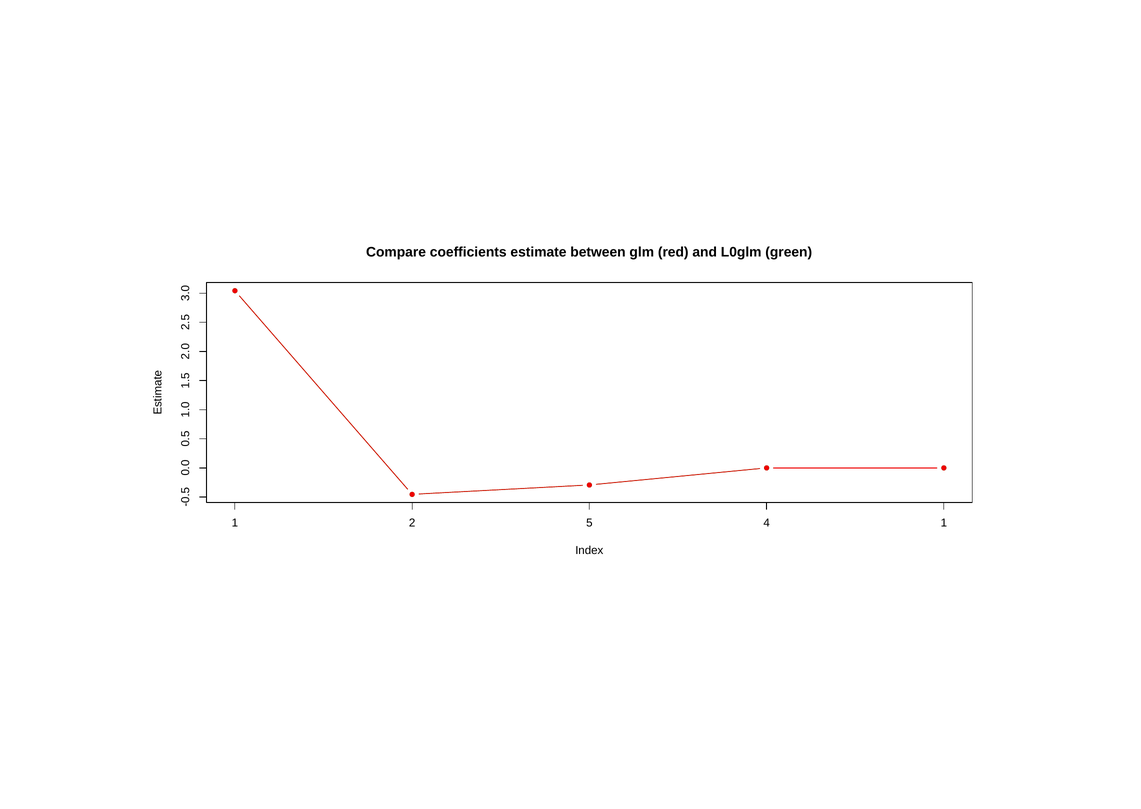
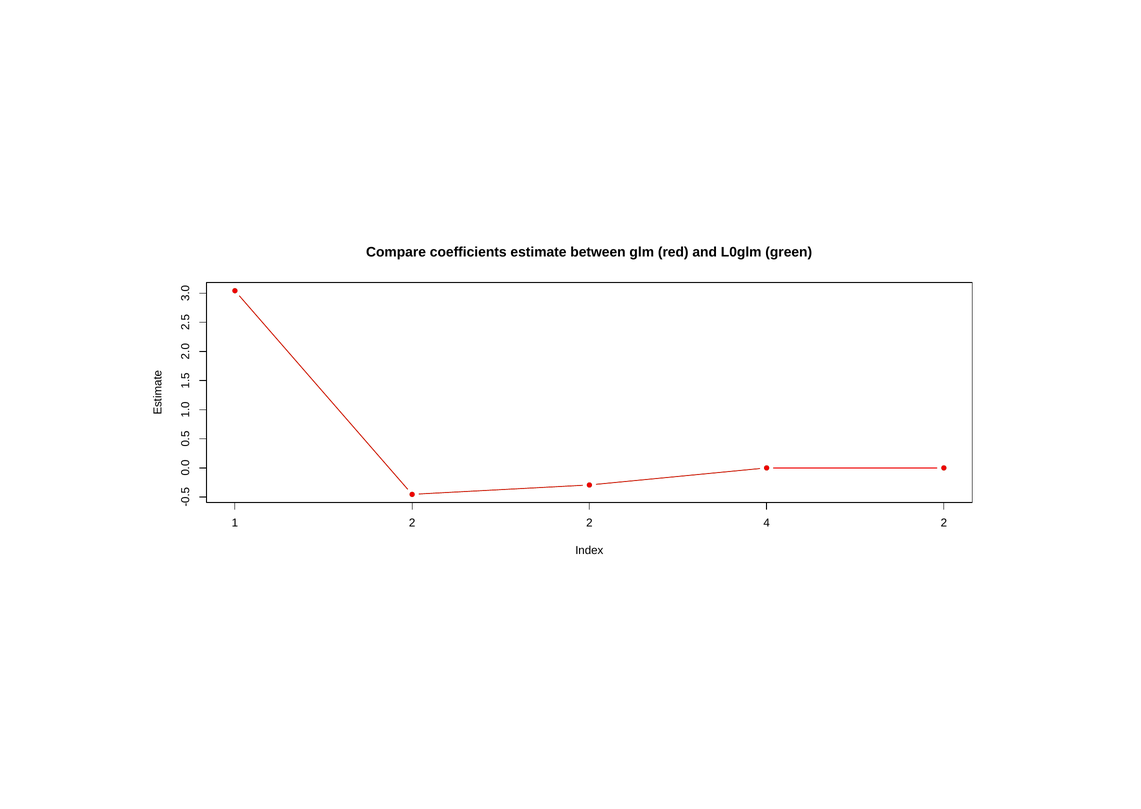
2 5: 5 -> 2 (589, 523)
4 1: 1 -> 2 (944, 523)
